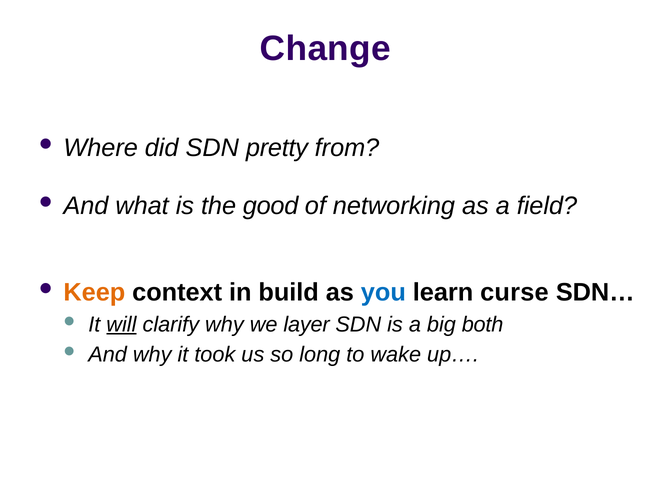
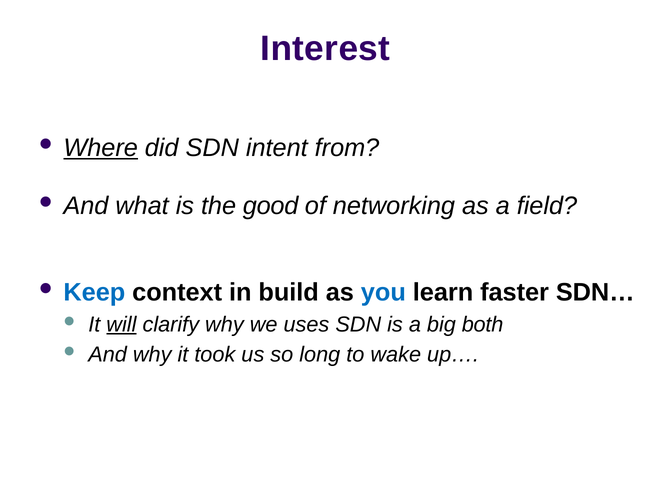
Change: Change -> Interest (325, 49)
Where underline: none -> present (101, 148)
pretty: pretty -> intent (277, 148)
Keep colour: orange -> blue (94, 292)
curse: curse -> faster (515, 292)
layer: layer -> uses (306, 325)
